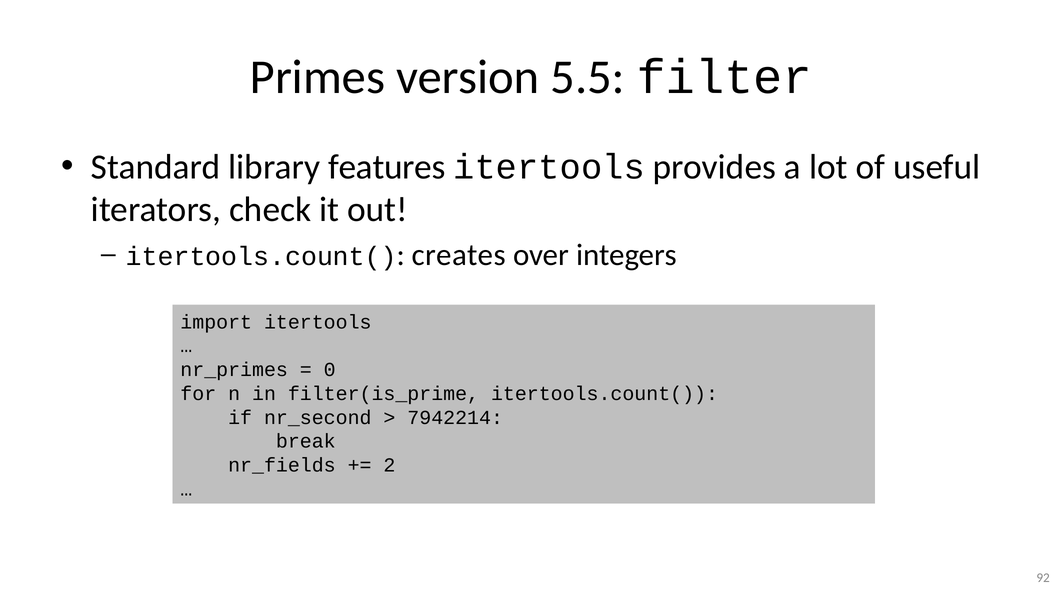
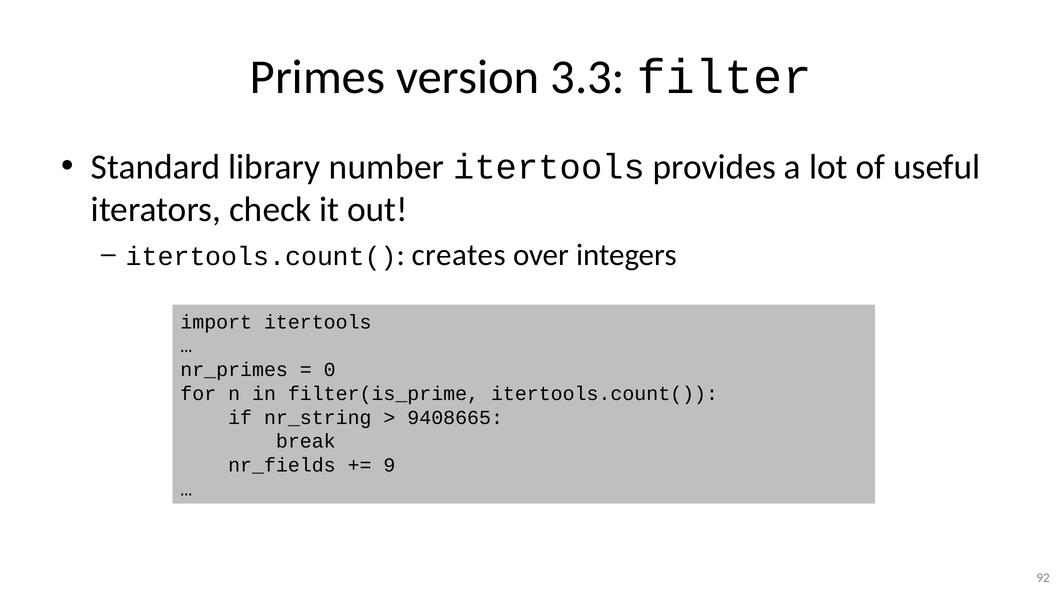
5.5: 5.5 -> 3.3 (588, 77)
features: features -> number (386, 167)
nr_second: nr_second -> nr_string (318, 418)
7942214: 7942214 -> 9408665 (455, 418)
2: 2 -> 9 (389, 466)
